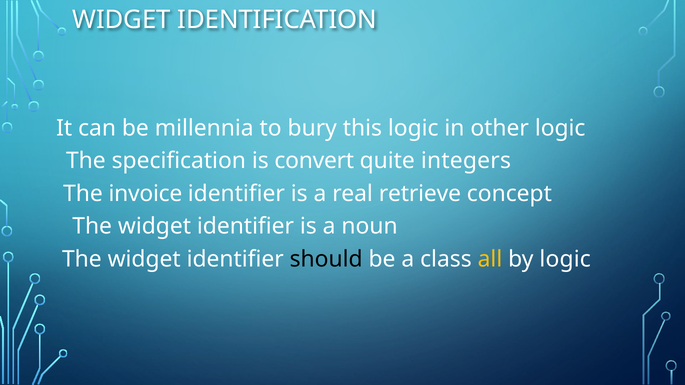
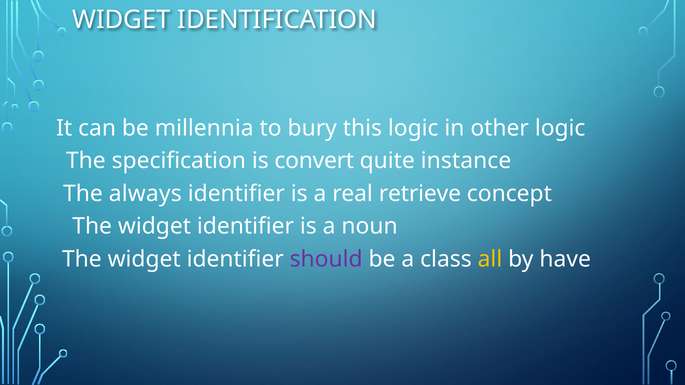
integers: integers -> instance (466, 161)
invoice: invoice -> always (145, 194)
should colour: black -> purple (326, 259)
by logic: logic -> have (565, 259)
